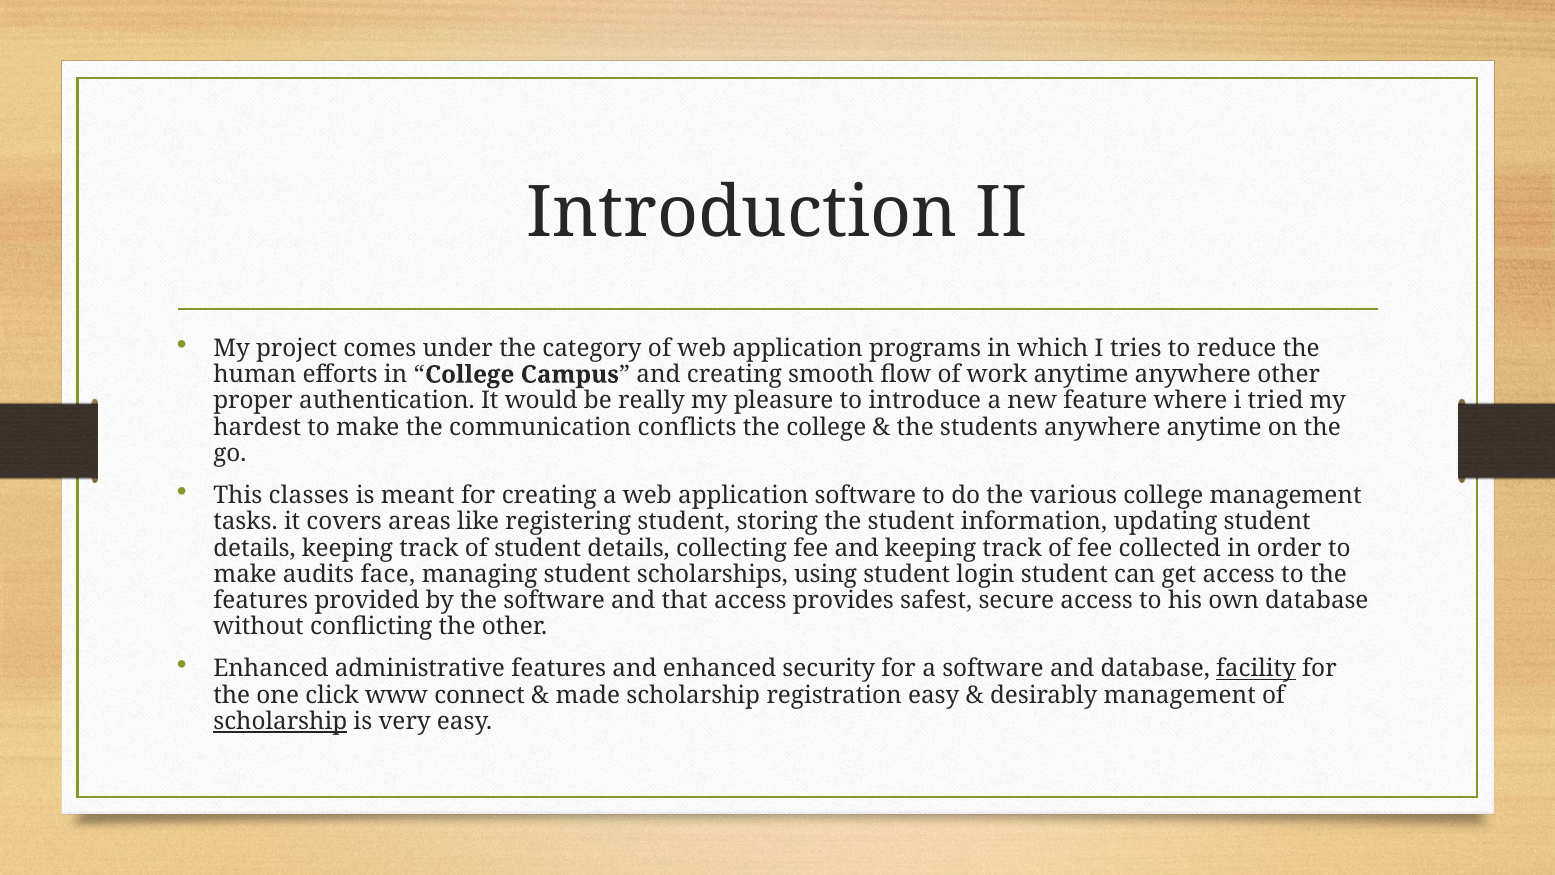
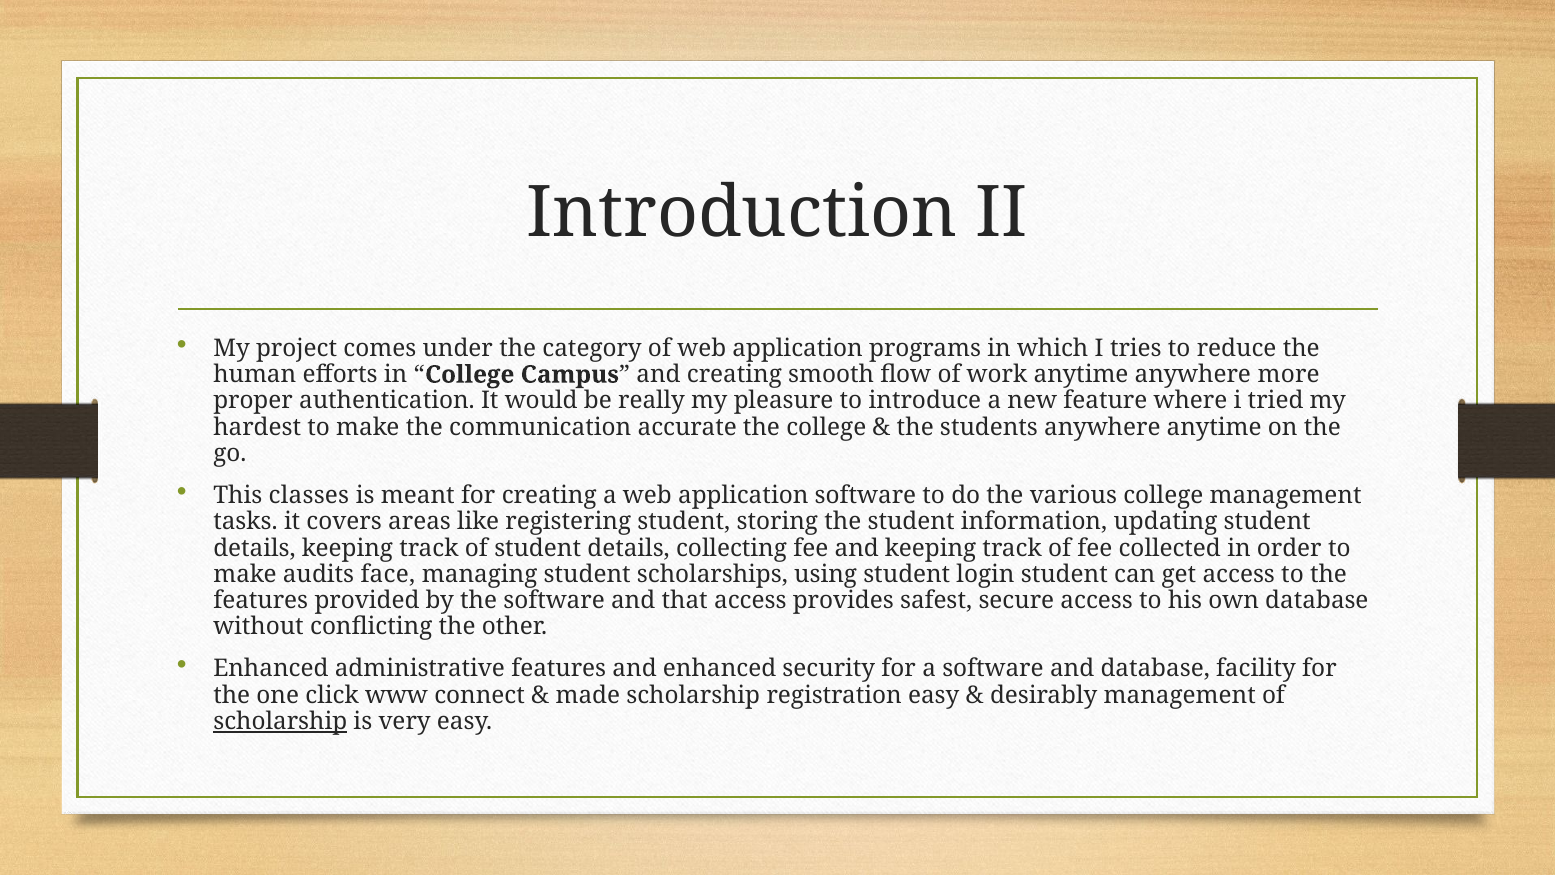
anywhere other: other -> more (1289, 375)
conflicts: conflicts -> accurate (687, 427)
facility underline: present -> none (1256, 669)
